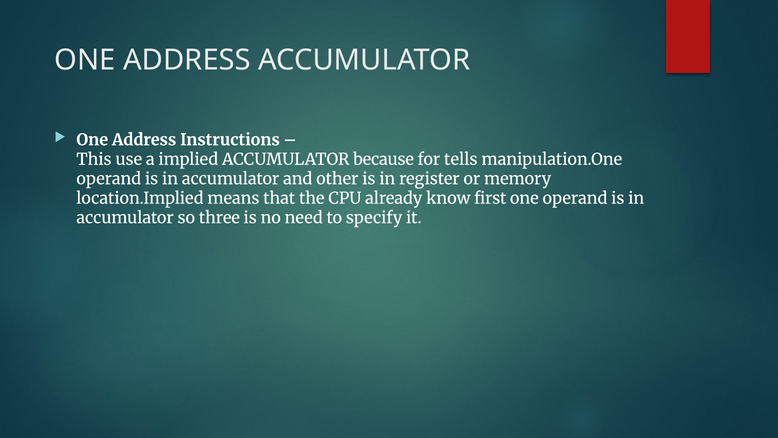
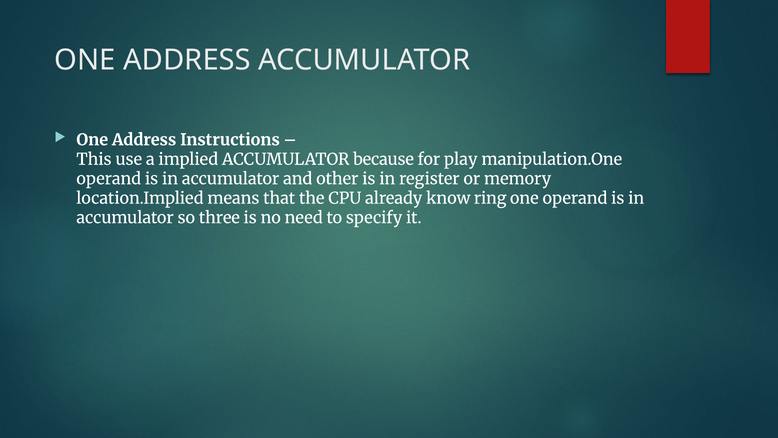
tells: tells -> play (461, 159)
first: first -> ring (490, 198)
